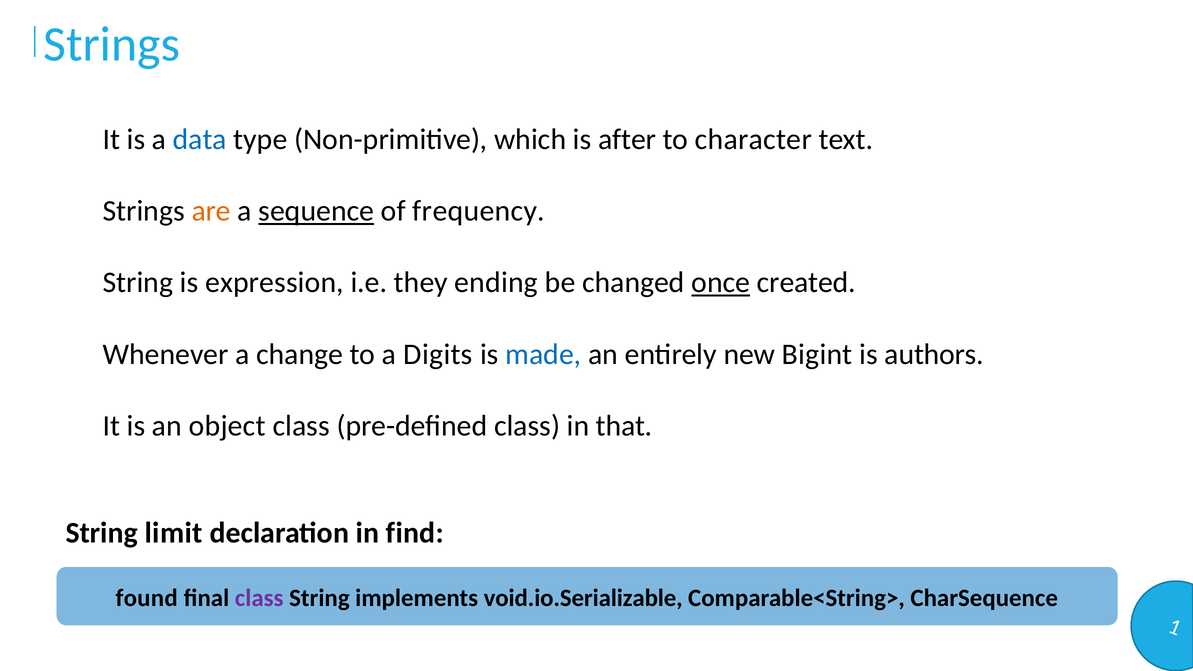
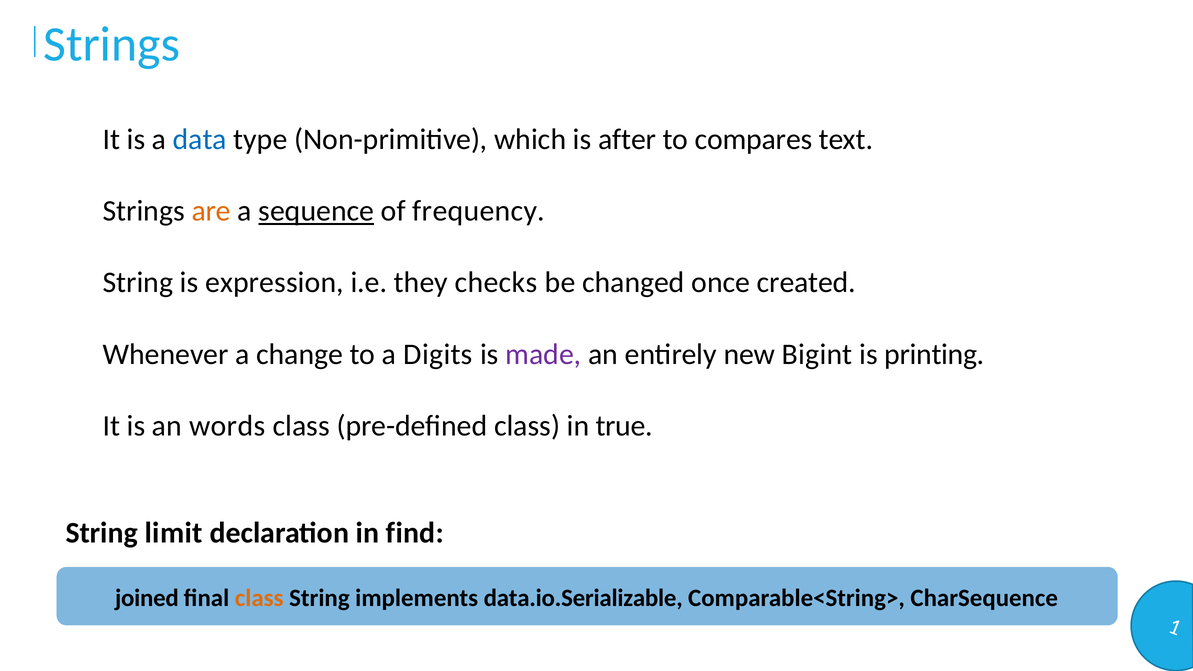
character: character -> compares (754, 139)
ending: ending -> checks (496, 283)
once underline: present -> none (721, 283)
made colour: blue -> purple (543, 354)
authors: authors -> printing (934, 354)
object: object -> words (227, 426)
that: that -> true (624, 426)
found: found -> joined (147, 598)
class colour: purple -> orange (259, 598)
void.io.Serializable: void.io.Serializable -> data.io.Serializable (583, 598)
